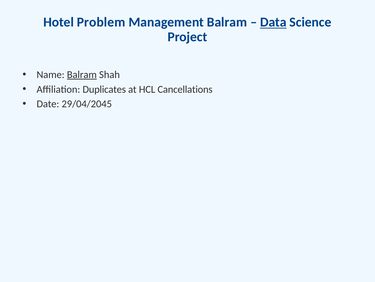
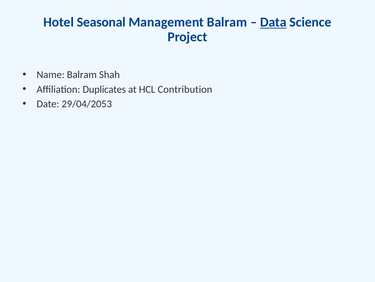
Problem: Problem -> Seasonal (101, 22)
Balram underline: present -> none (82, 74)
Cancellations: Cancellations -> Contribution (185, 89)
29/04/2045: 29/04/2045 -> 29/04/2053 (87, 104)
